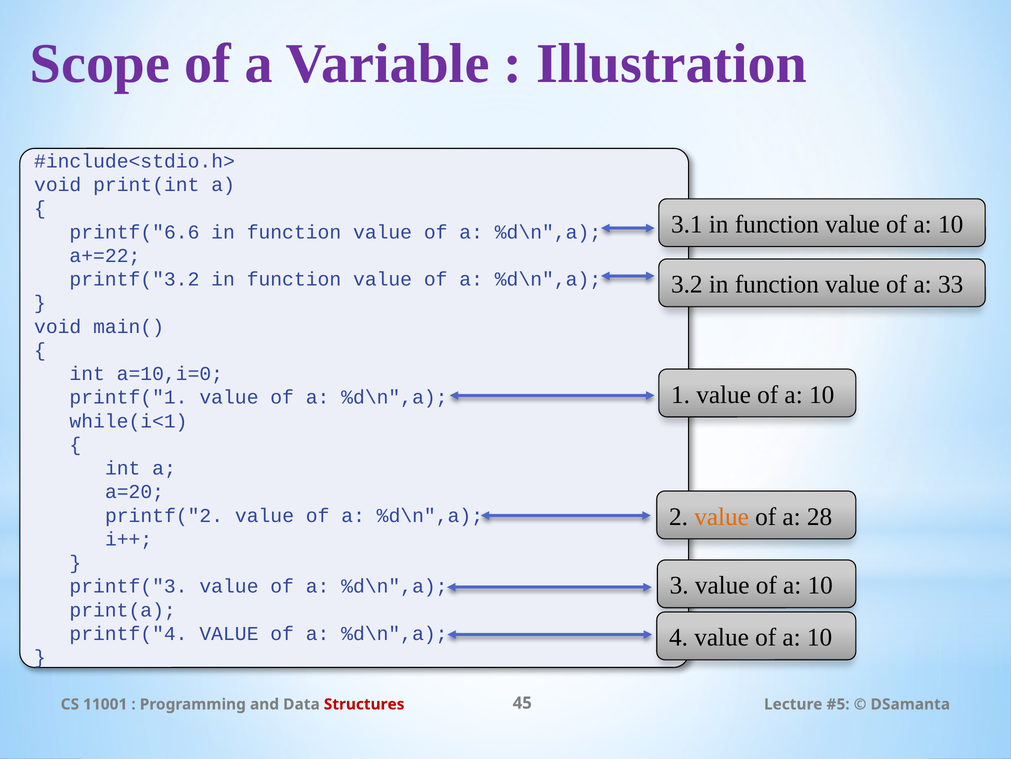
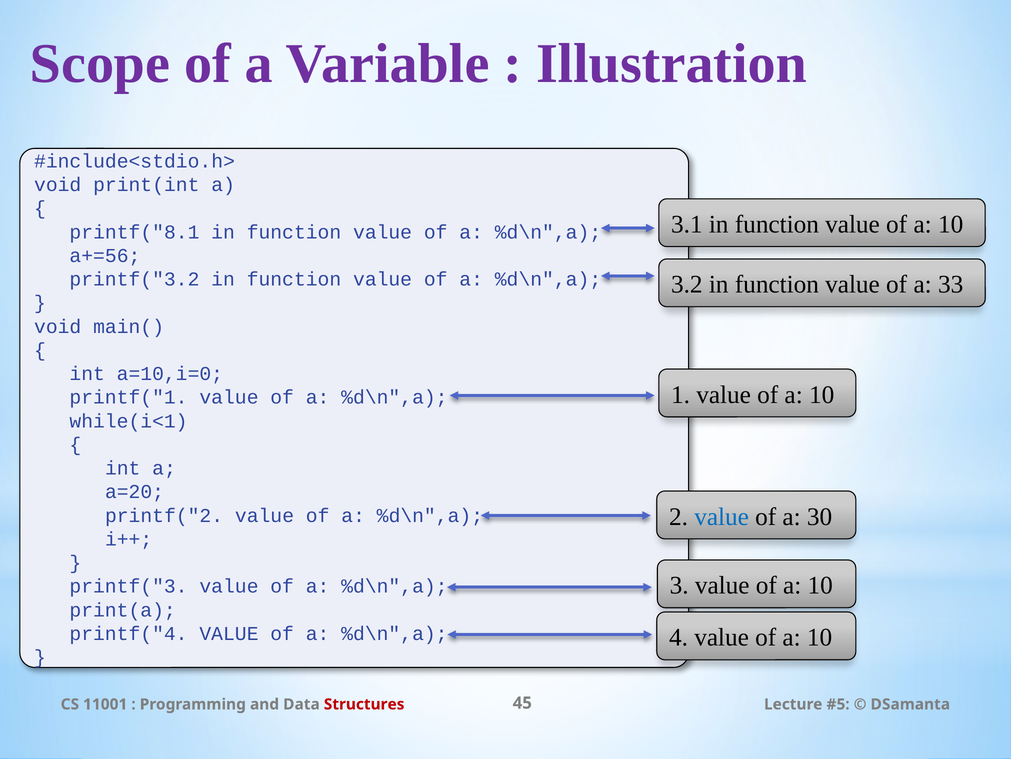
printf("6.6: printf("6.6 -> printf("8.1 (134, 232)
a+=22: a+=22 -> a+=56 (105, 255)
value colour: orange -> blue (722, 516)
28: 28 -> 30 (820, 516)
